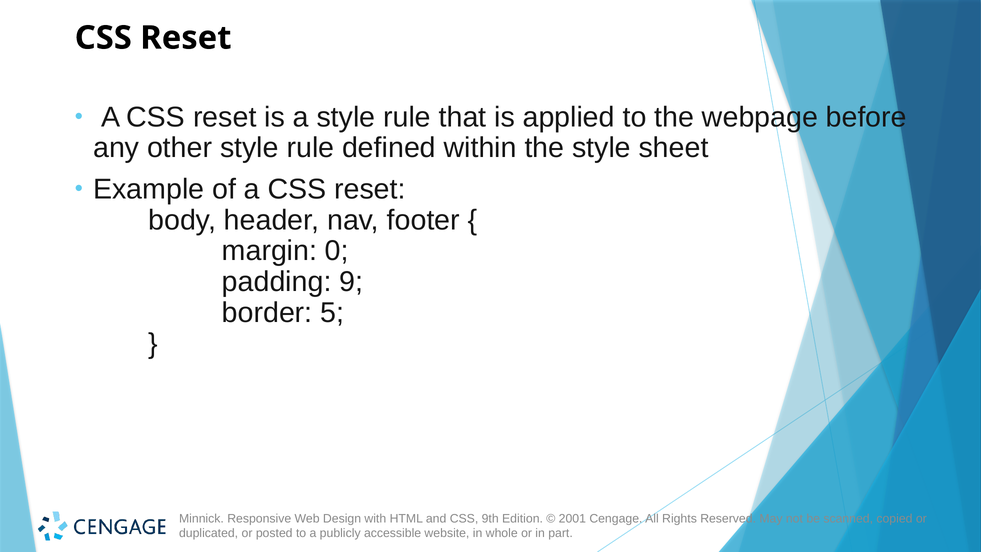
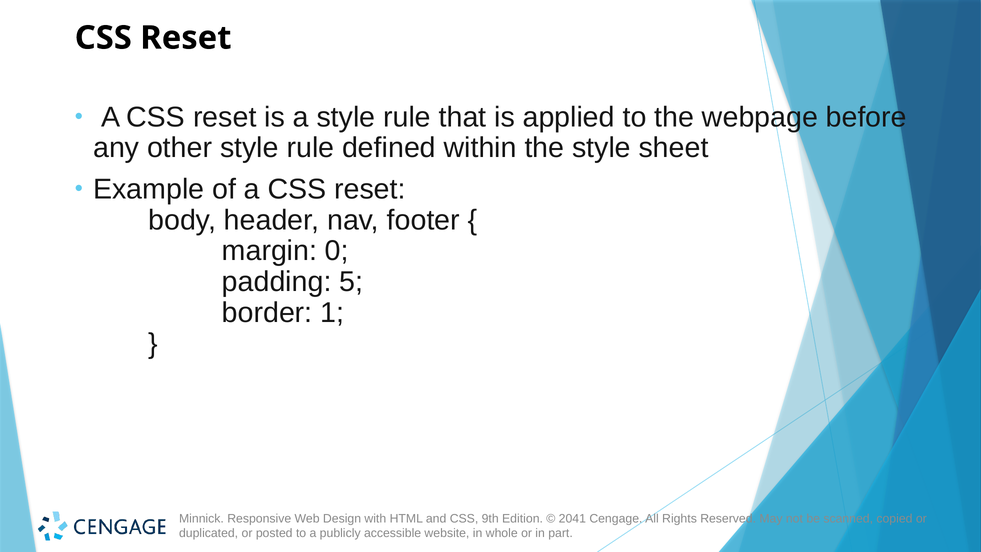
9: 9 -> 5 (351, 282)
5: 5 -> 1 (332, 313)
2001: 2001 -> 2041 (572, 518)
